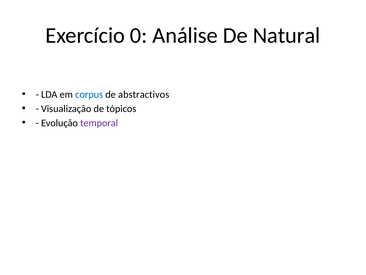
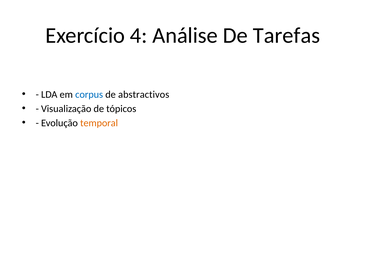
0: 0 -> 4 (139, 35)
Natural: Natural -> Tarefas (287, 35)
temporal colour: purple -> orange (99, 123)
